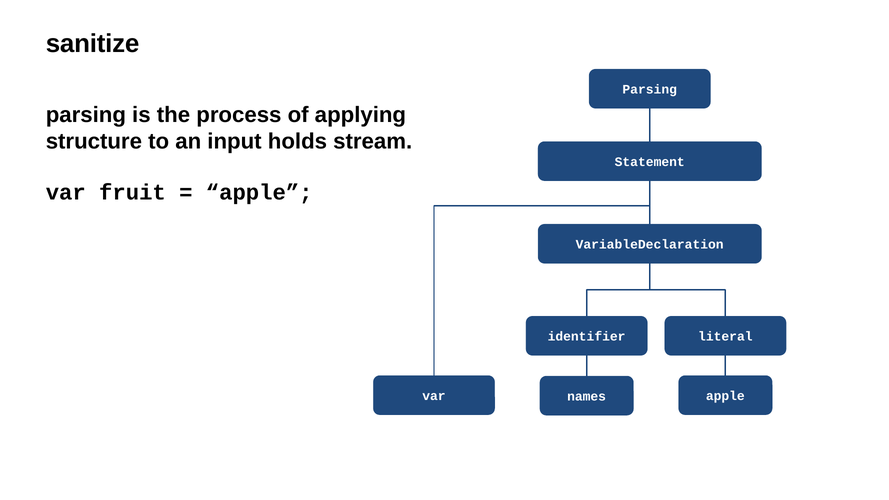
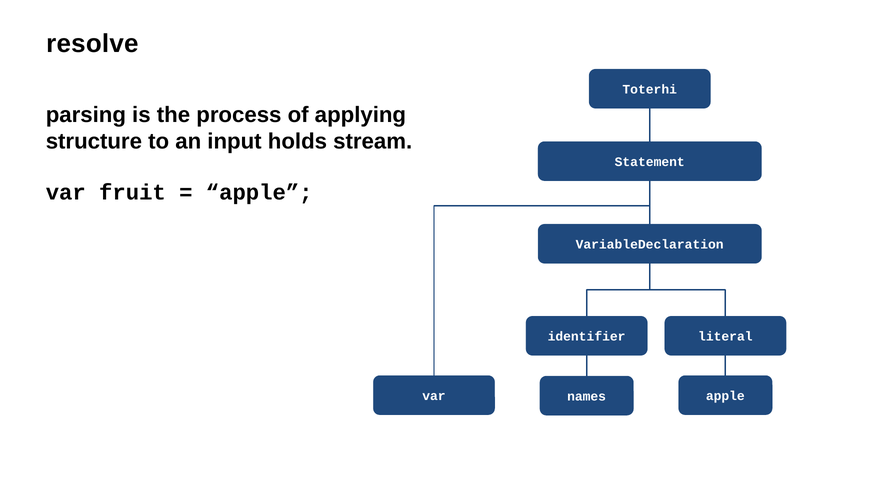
sanitize: sanitize -> resolve (92, 44)
Parsing: Parsing -> Toterhi (650, 90)
